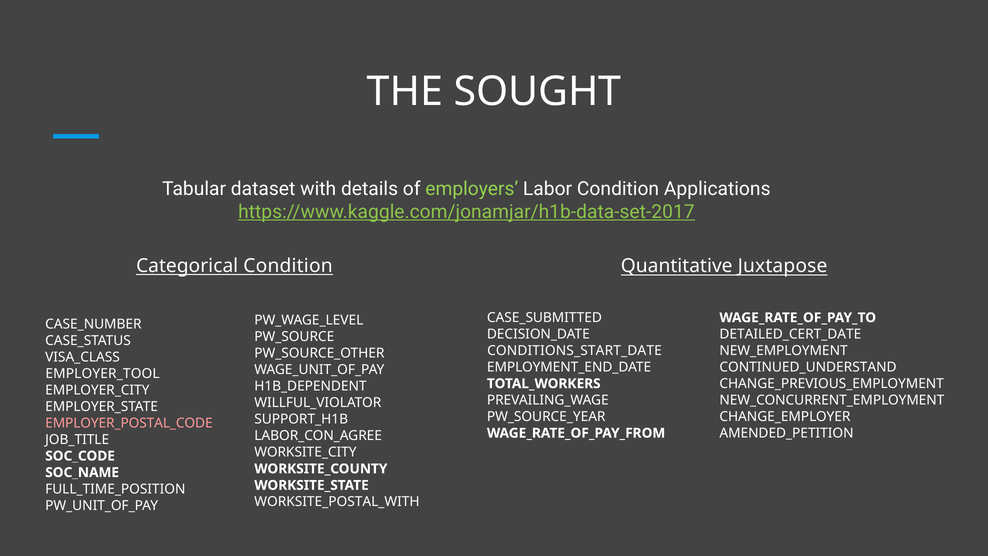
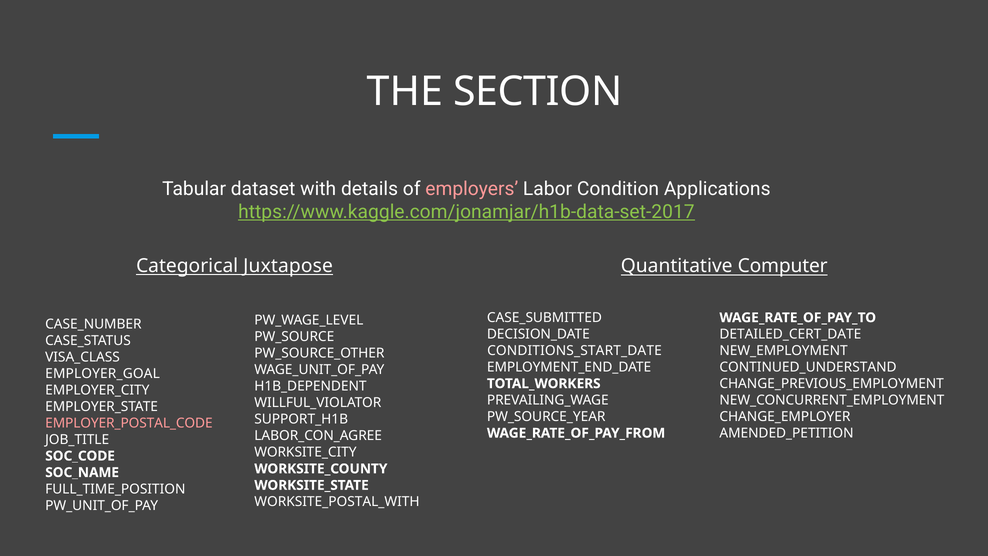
SOUGHT: SOUGHT -> SECTION (538, 92)
employers colour: light green -> pink (472, 189)
Categorical Condition: Condition -> Juxtapose (288, 266)
Juxtapose: Juxtapose -> Computer (783, 266)
EMPLOYER_TOOL: EMPLOYER_TOOL -> EMPLOYER_GOAL (103, 373)
